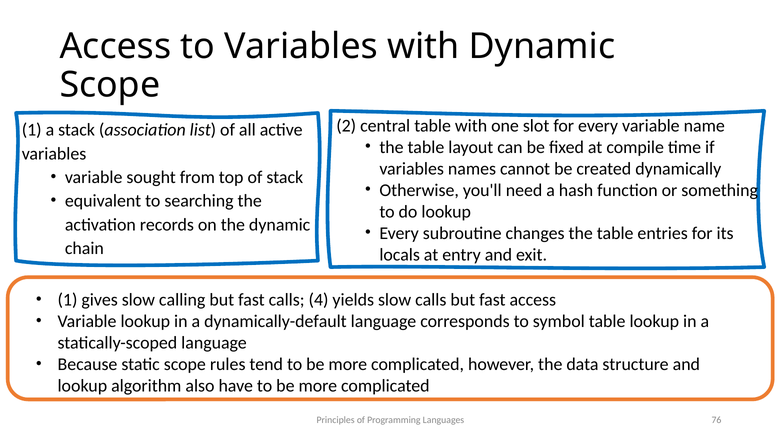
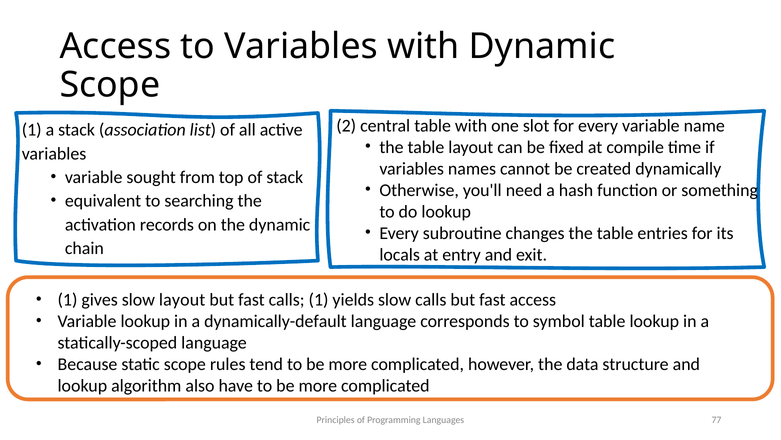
slow calling: calling -> layout (182, 299)
calls 4: 4 -> 1 (319, 299)
76: 76 -> 77 (716, 419)
